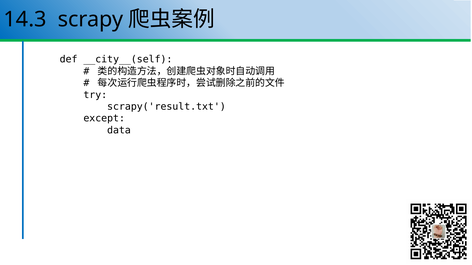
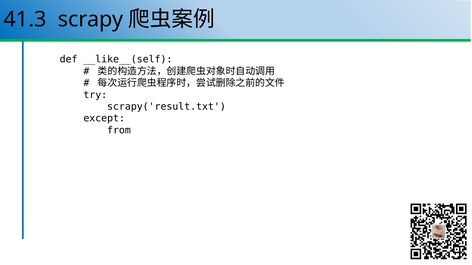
14.3: 14.3 -> 41.3 (25, 19)
__city__(self: __city__(self -> __like__(self (128, 60)
data: data -> from (119, 130)
